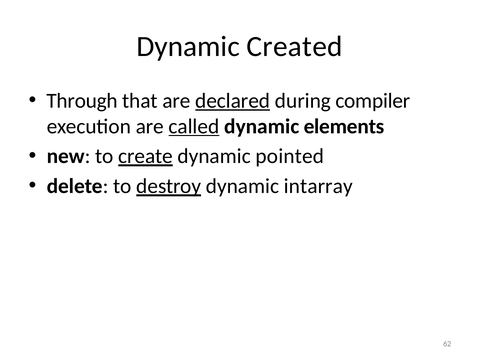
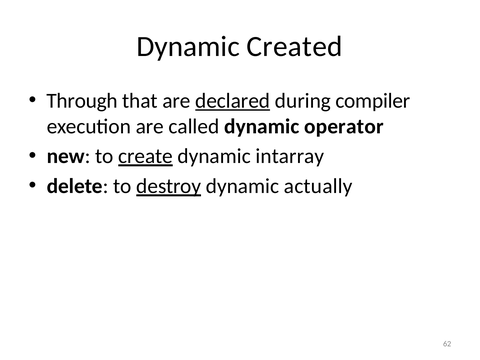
called underline: present -> none (194, 126)
elements: elements -> operator (344, 126)
pointed: pointed -> intarray (290, 156)
intarray: intarray -> actually (318, 186)
